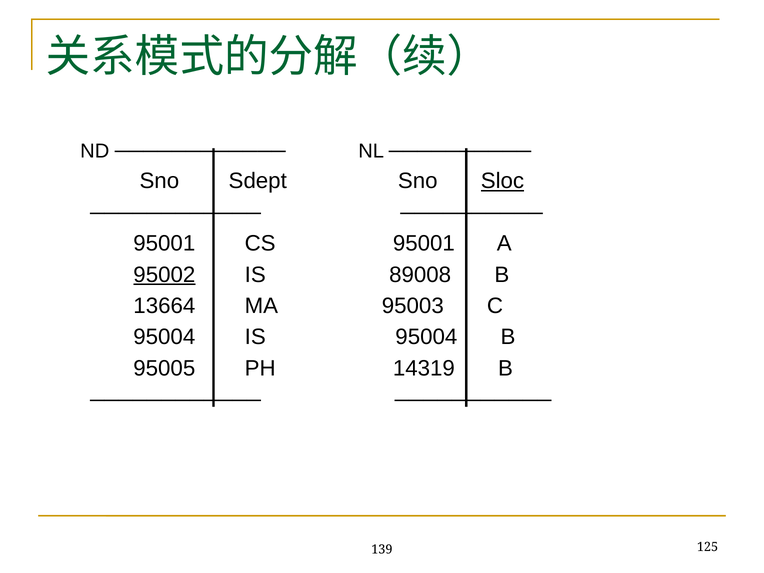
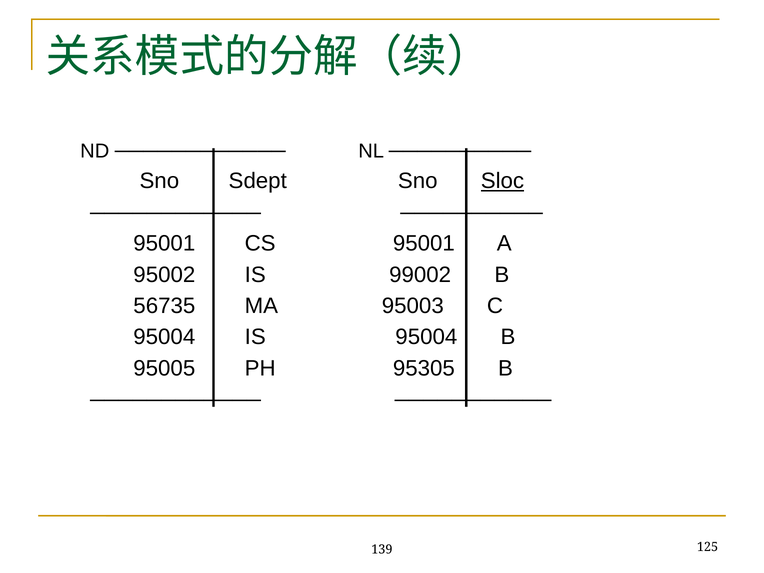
95002 underline: present -> none (164, 275)
89008: 89008 -> 99002 (420, 275)
13664: 13664 -> 56735 (164, 306)
14319: 14319 -> 95305 (424, 368)
